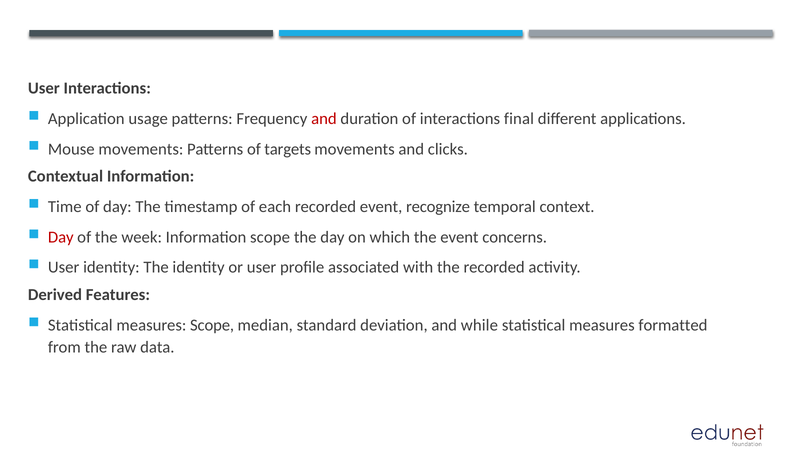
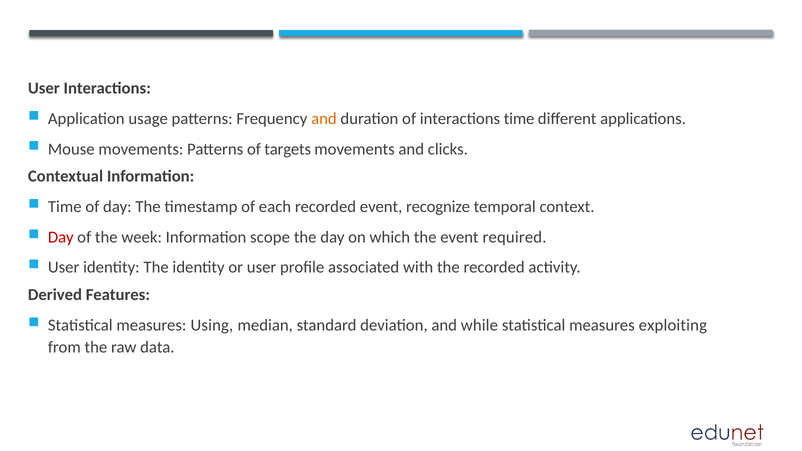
and colour: red -> orange (324, 119)
interactions final: final -> time (519, 119)
concerns: concerns -> required (515, 237)
measures Scope: Scope -> Using (212, 325)
formatted: formatted -> exploiting (673, 325)
